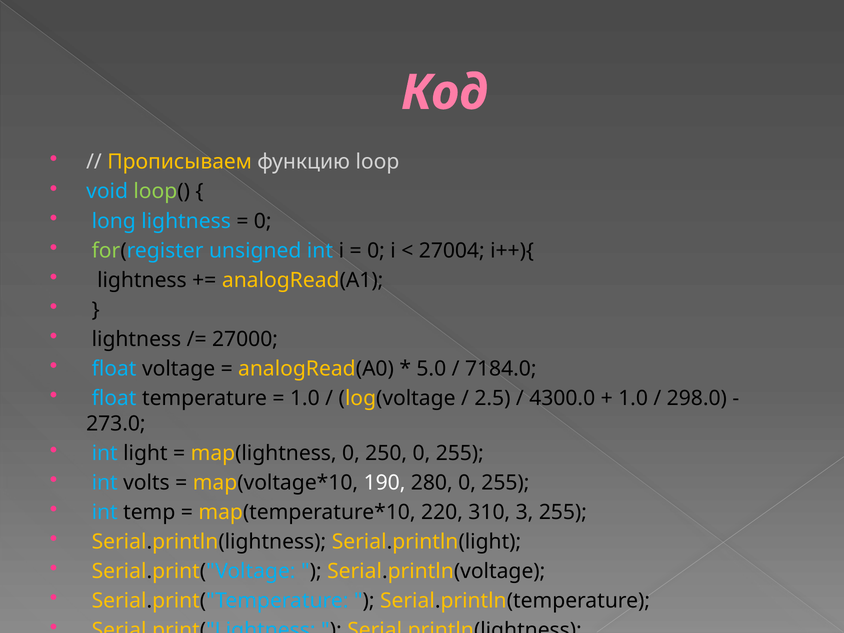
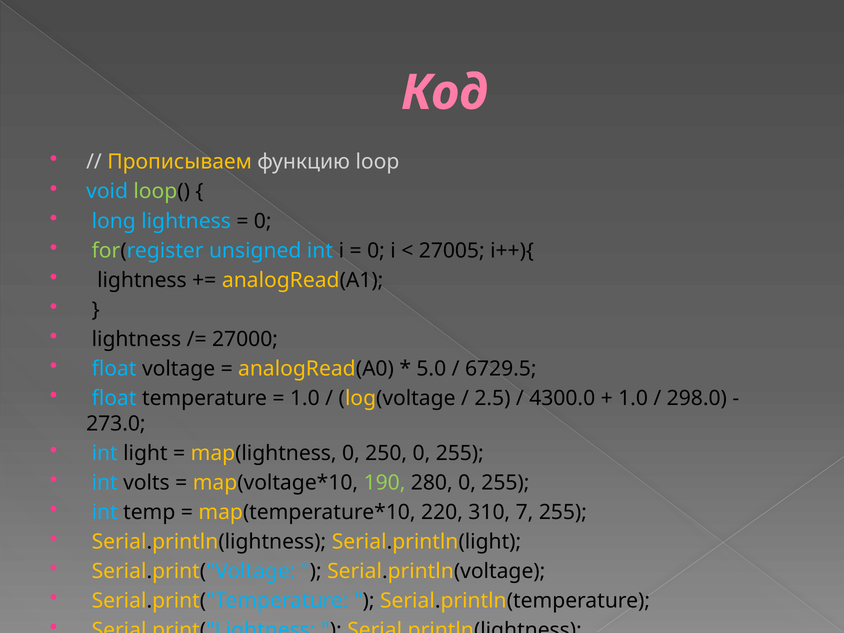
27004: 27004 -> 27005 (452, 251)
7184.0: 7184.0 -> 6729.5 (501, 369)
190 colour: white -> light green (385, 483)
3: 3 -> 7 (525, 512)
